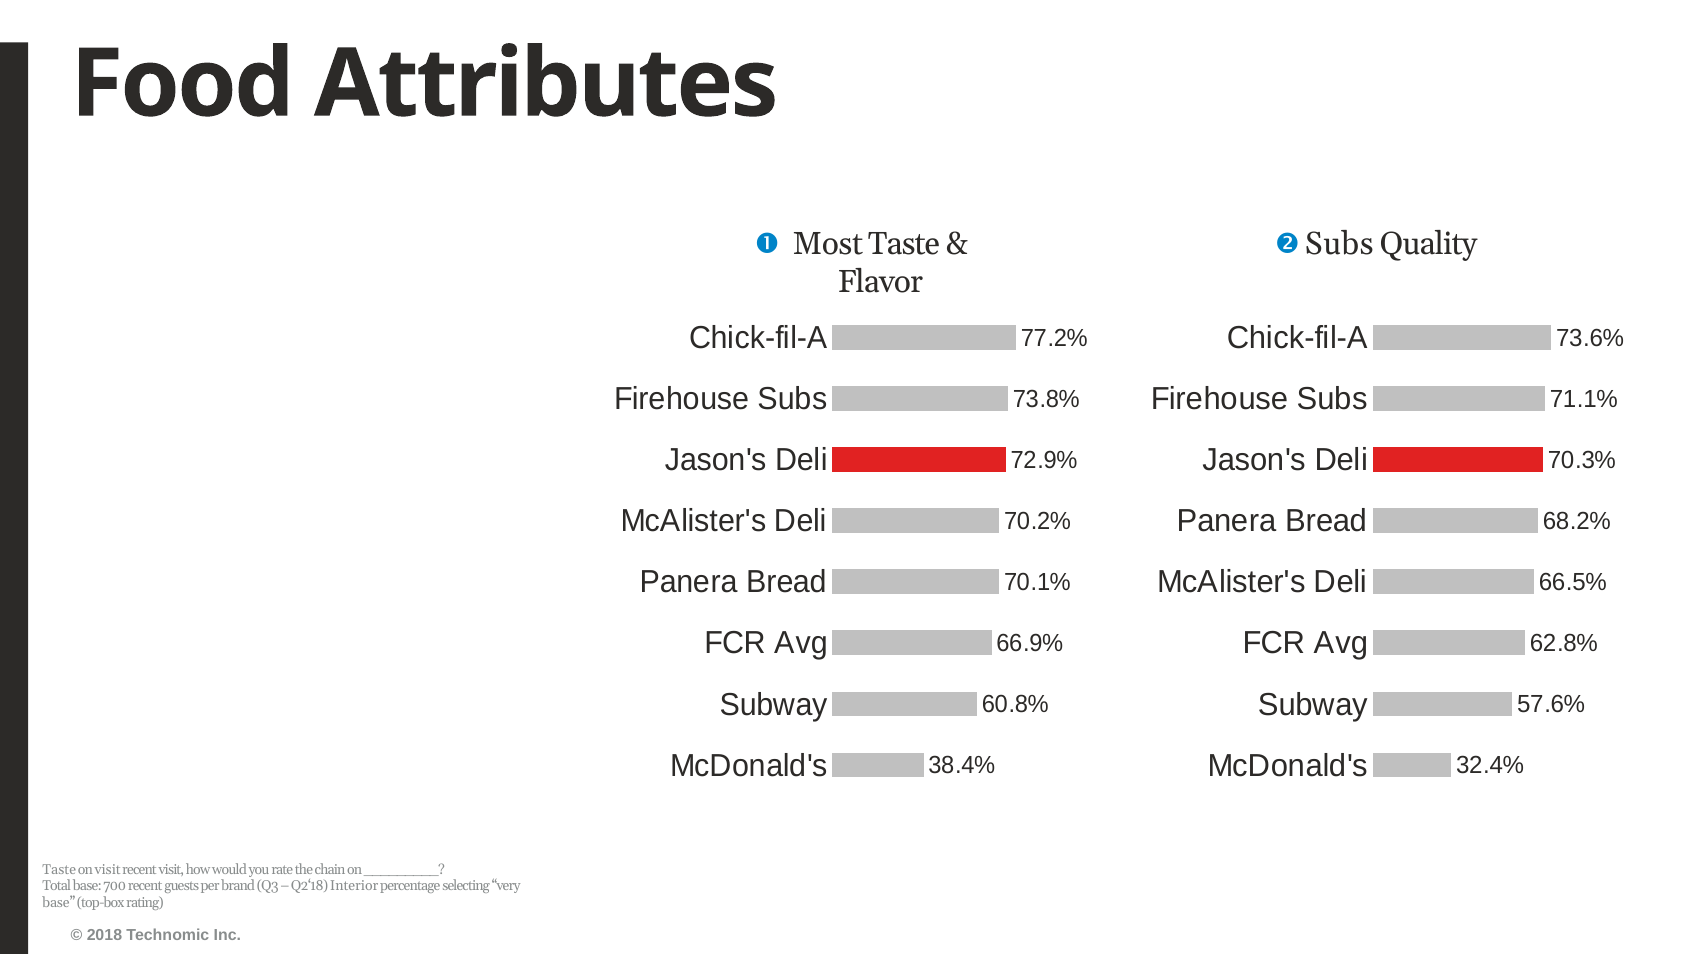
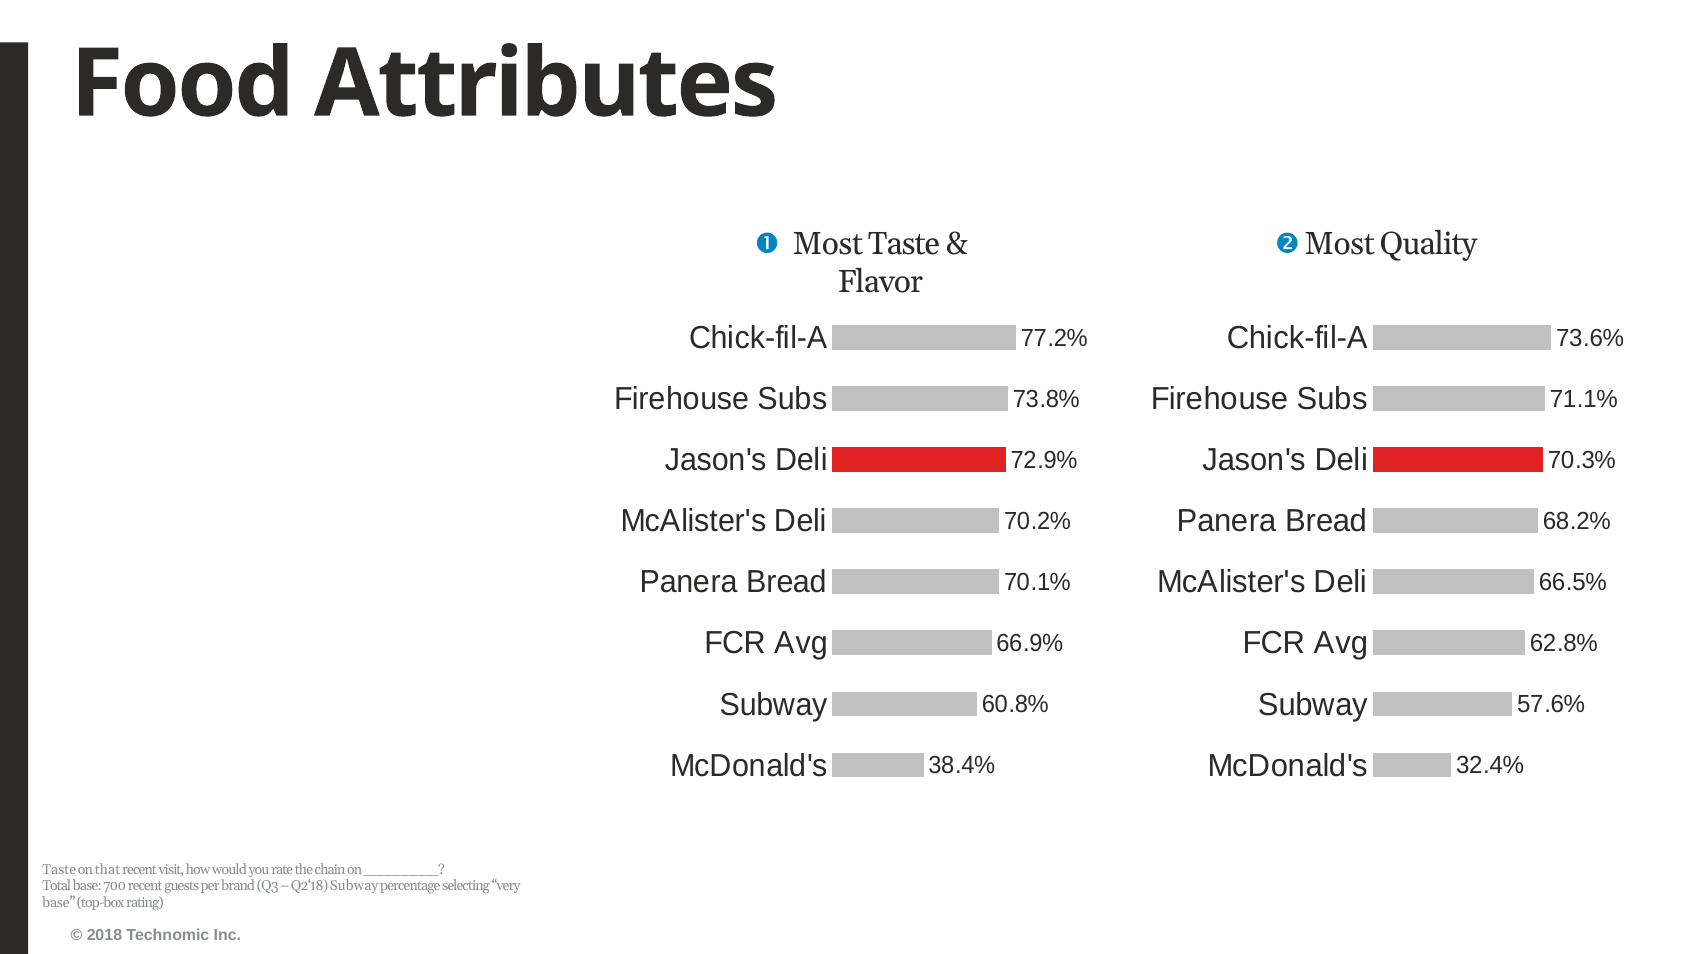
Subs: Subs -> Most (1340, 244)
on visit: visit -> that (108, 869)
Q2‘18 Interior: Interior -> Subway (354, 886)
